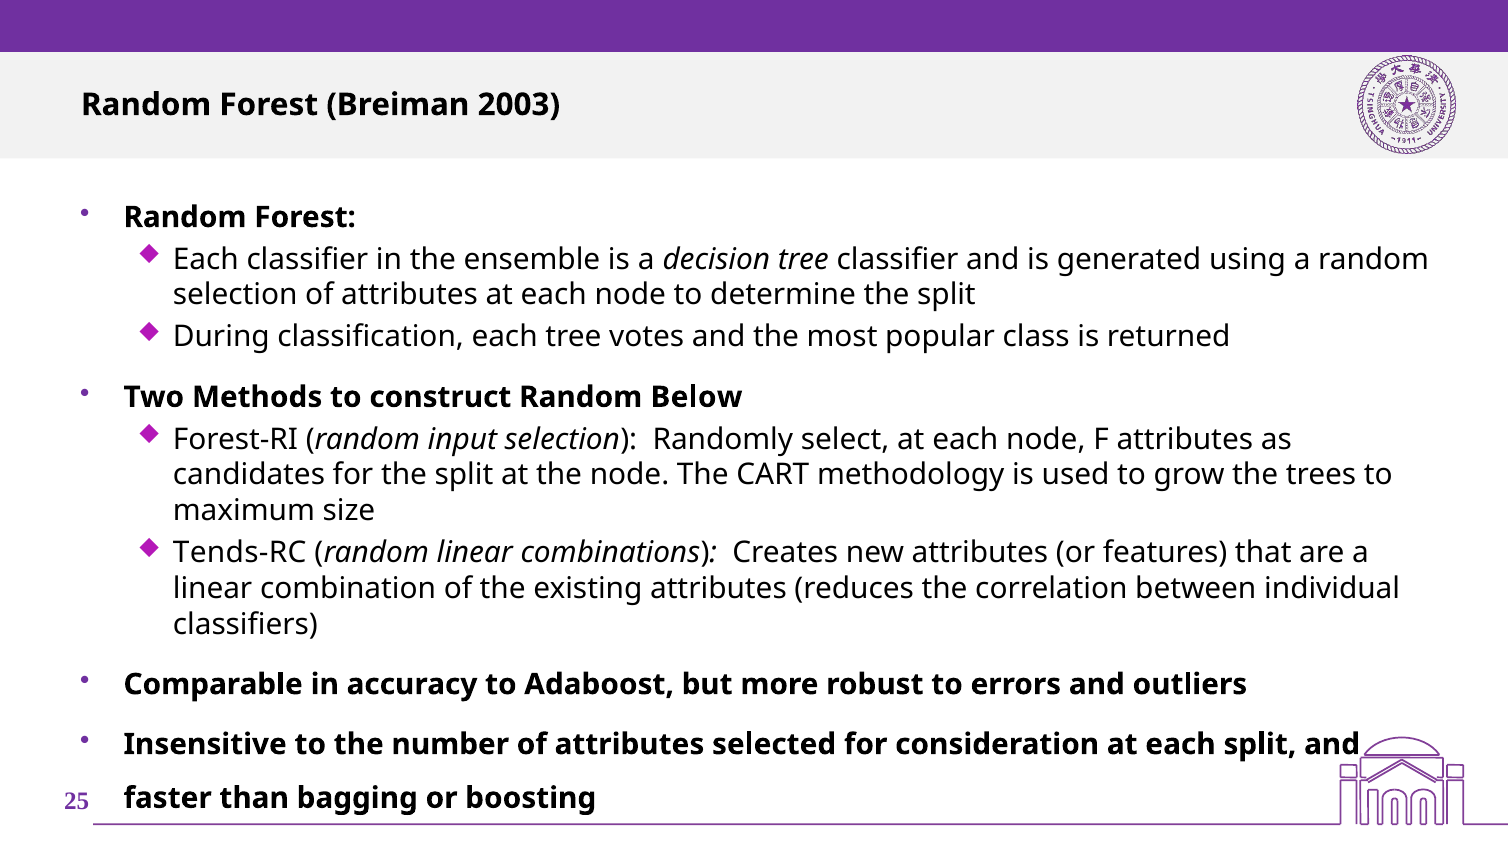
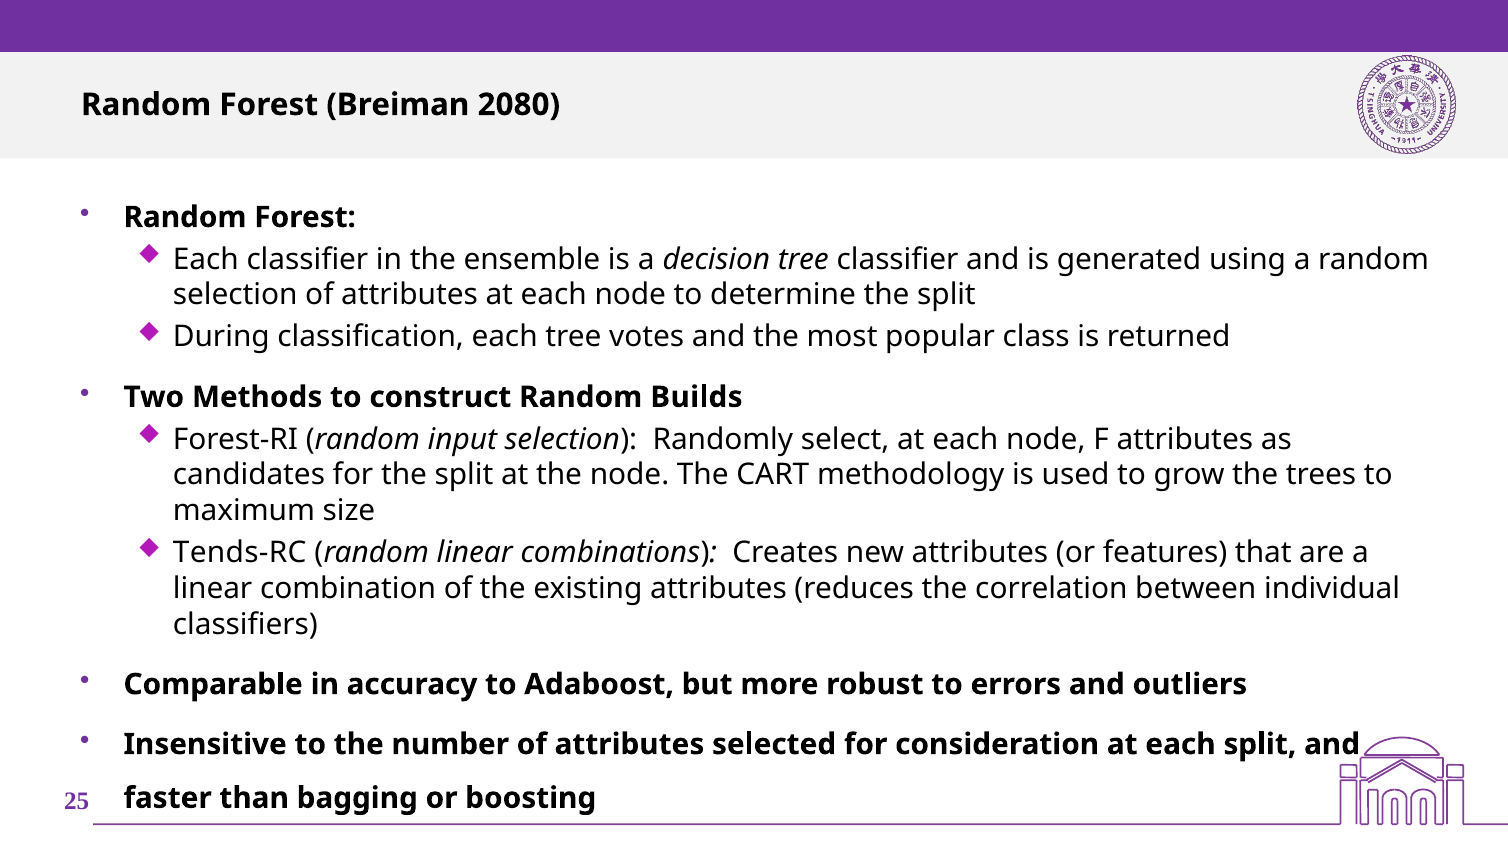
2003: 2003 -> 2080 (519, 105)
Below: Below -> Builds (696, 397)
